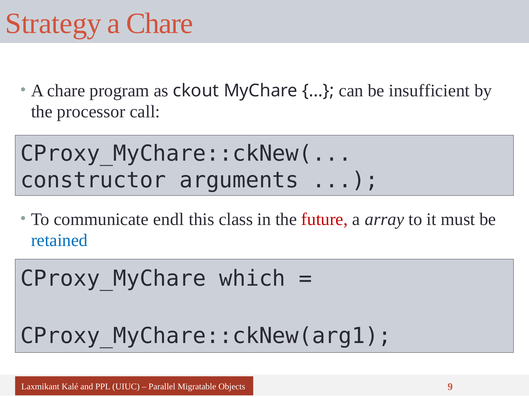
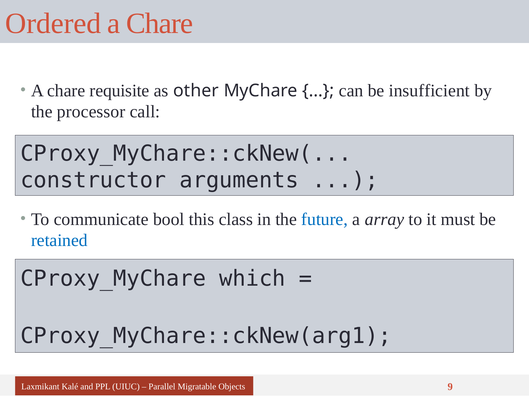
Strategy: Strategy -> Ordered (53, 24)
program: program -> requisite (120, 91)
ckout: ckout -> other (196, 91)
endl: endl -> bool (169, 219)
future colour: red -> blue (325, 219)
